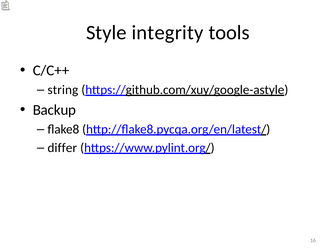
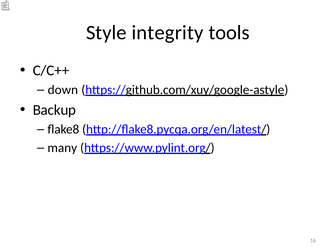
string: string -> down (63, 90)
differ: differ -> many (62, 148)
